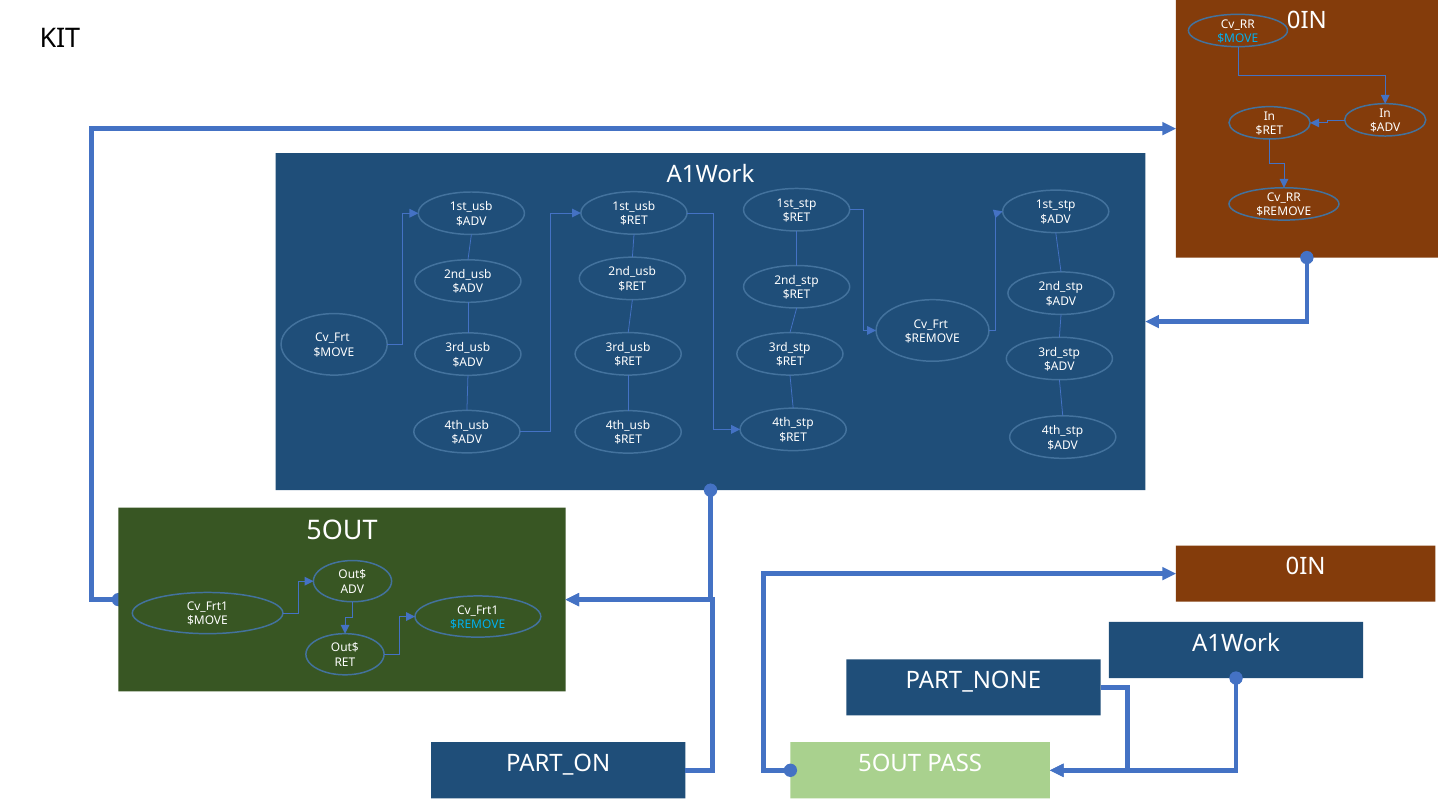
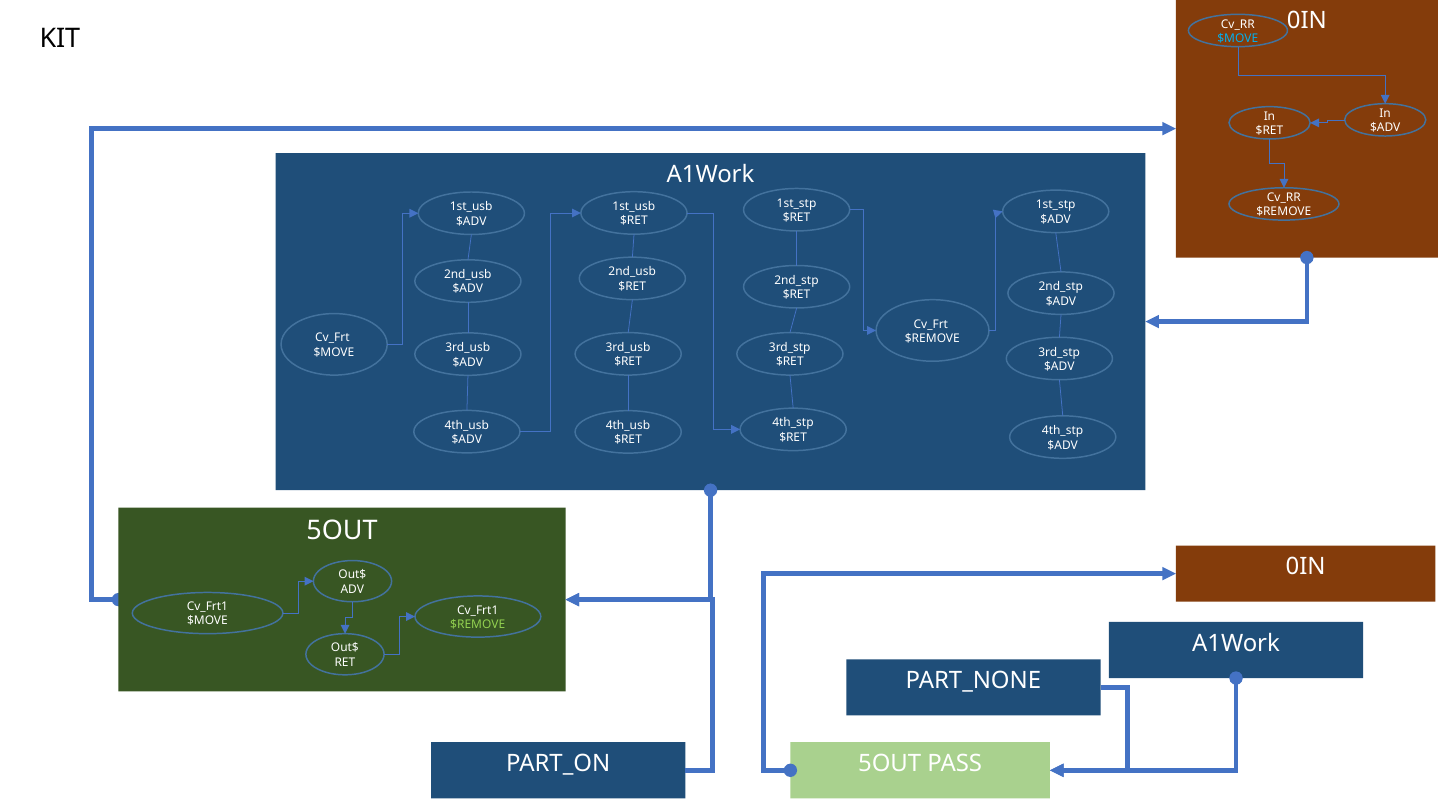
$REMOVE colour: light blue -> light green (478, 624)
